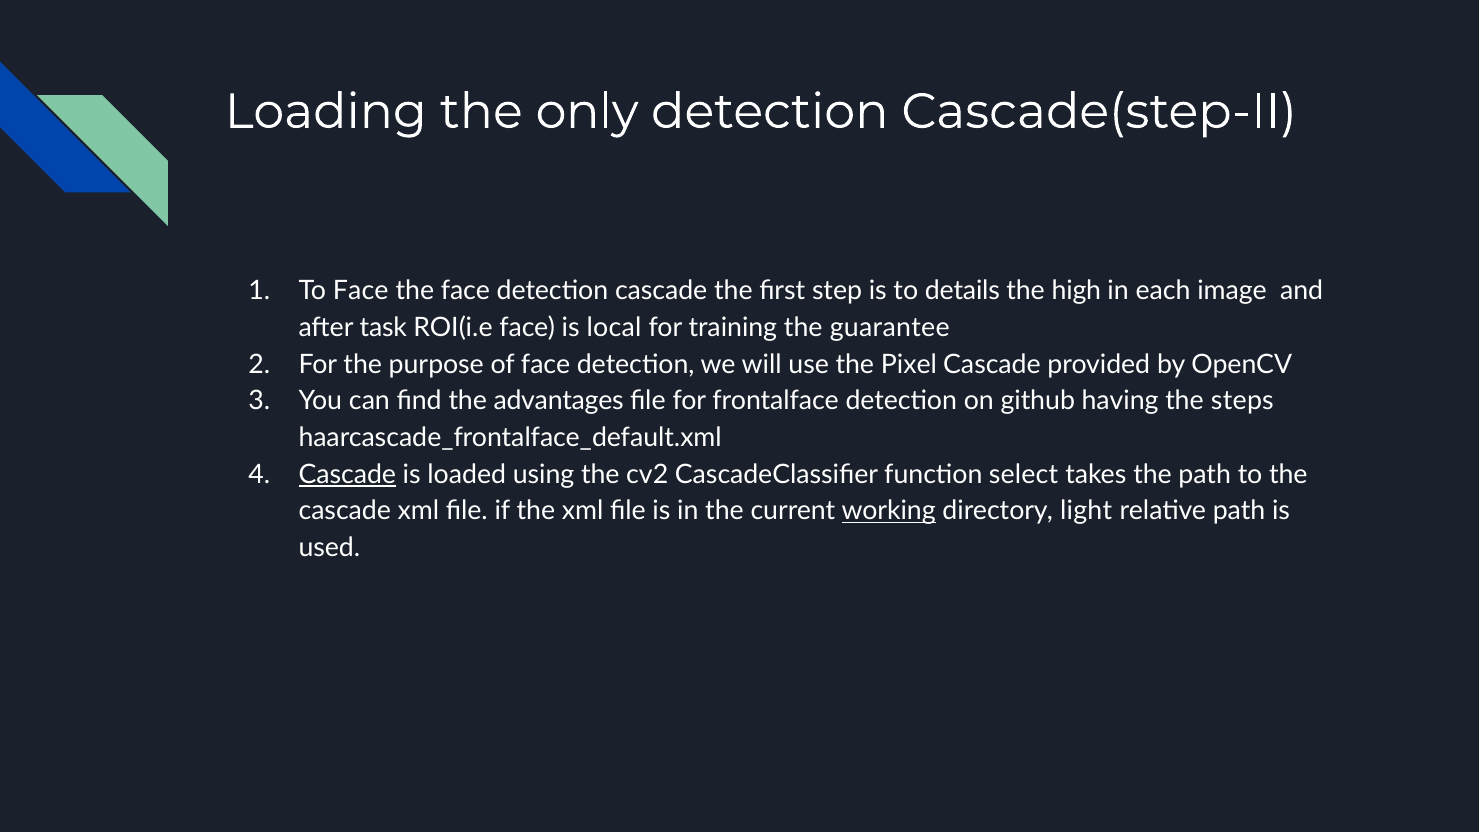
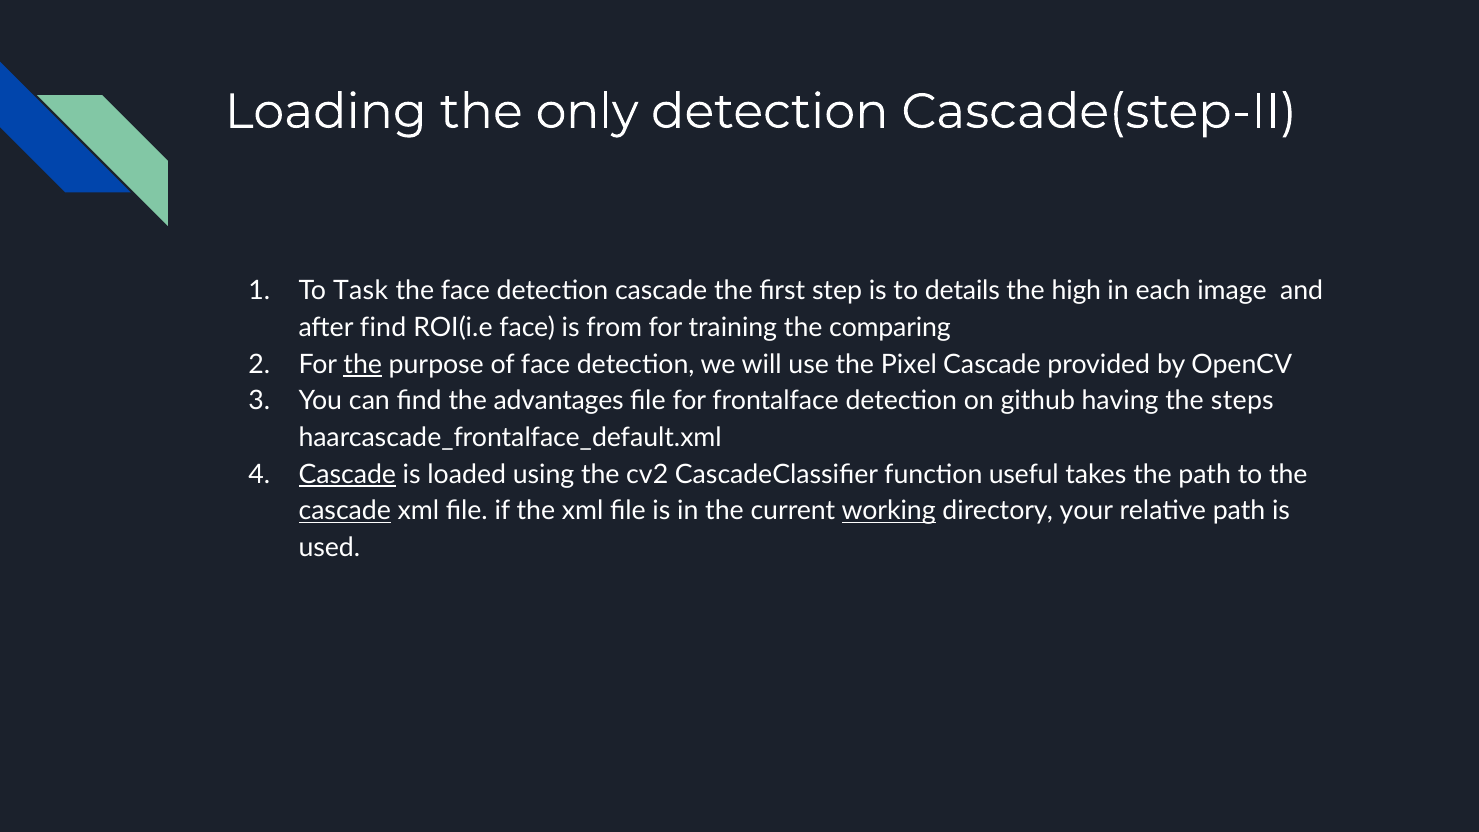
To Face: Face -> Task (361, 291)
after task: task -> find (383, 328)
local: local -> from (614, 328)
guarantee: guarantee -> comparing (890, 328)
the underline: none -> present (363, 364)
select: select -> useful (1024, 474)
cascade underline: none -> present (345, 511)
light: light -> your (1086, 511)
